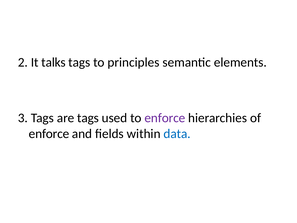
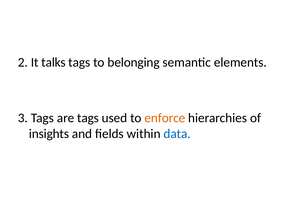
principles: principles -> belonging (134, 62)
enforce colour: purple -> orange (165, 118)
enforce: enforce -> insights (49, 134)
